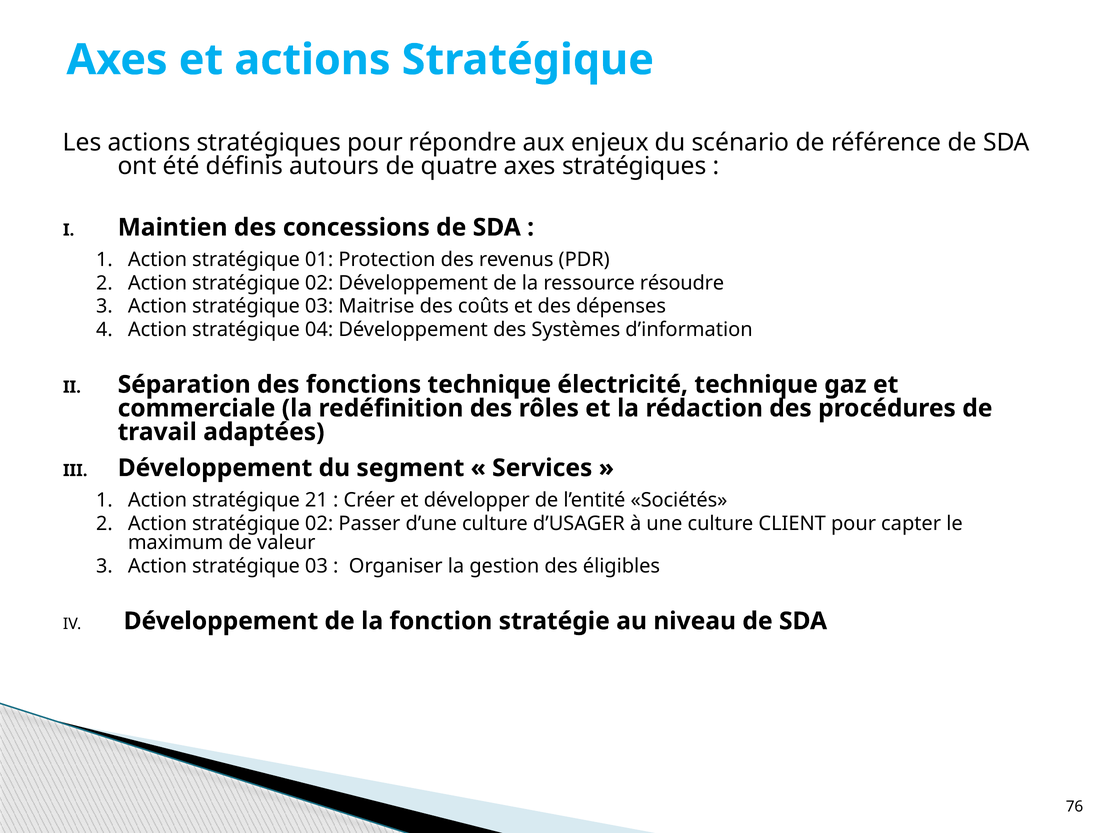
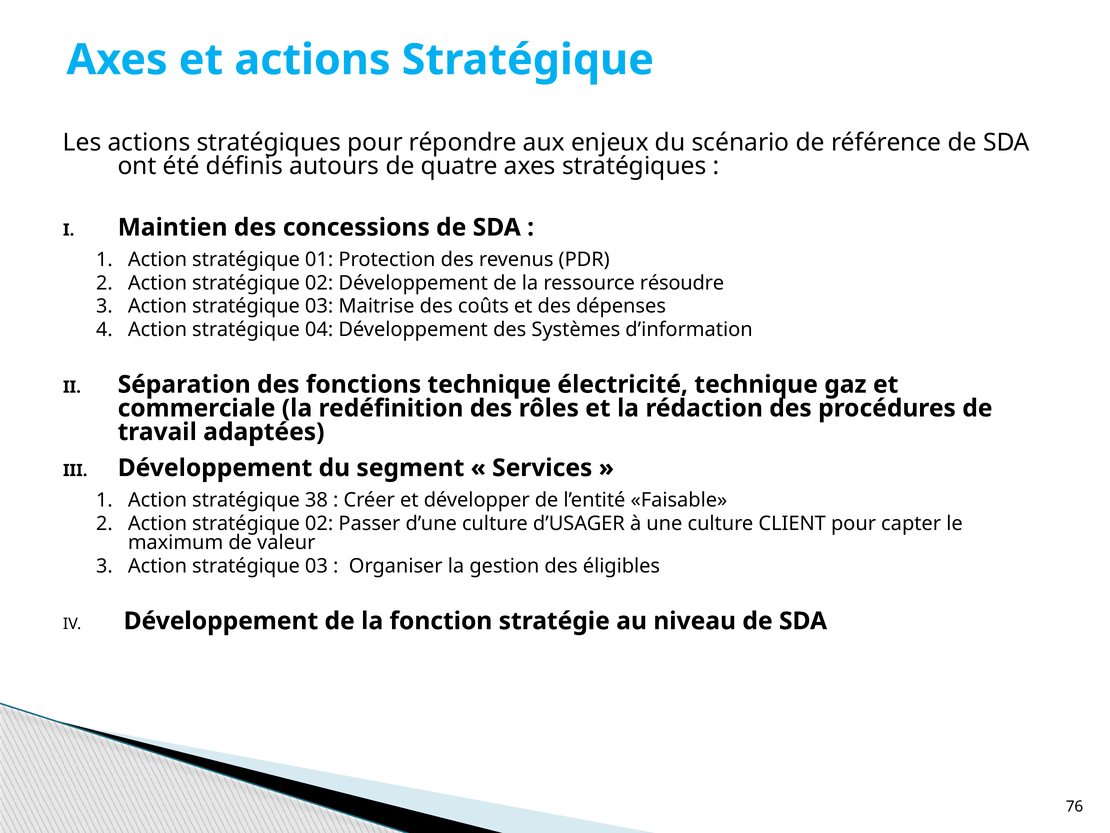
21: 21 -> 38 (316, 500)
Sociétés: Sociétés -> Faisable (679, 500)
